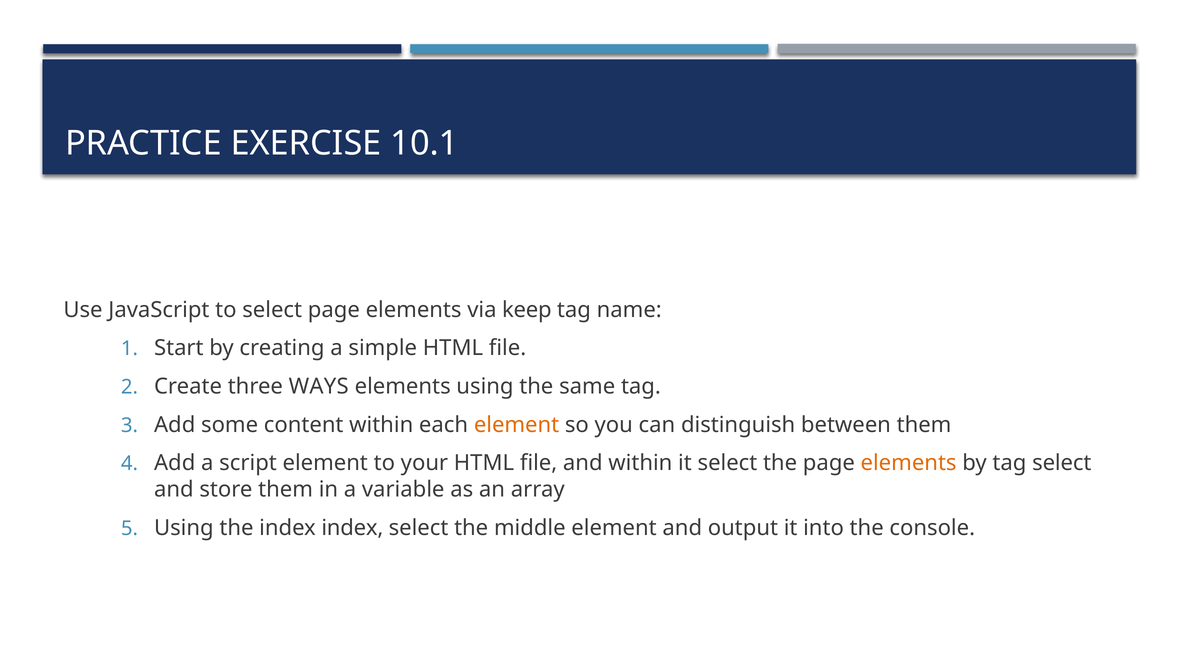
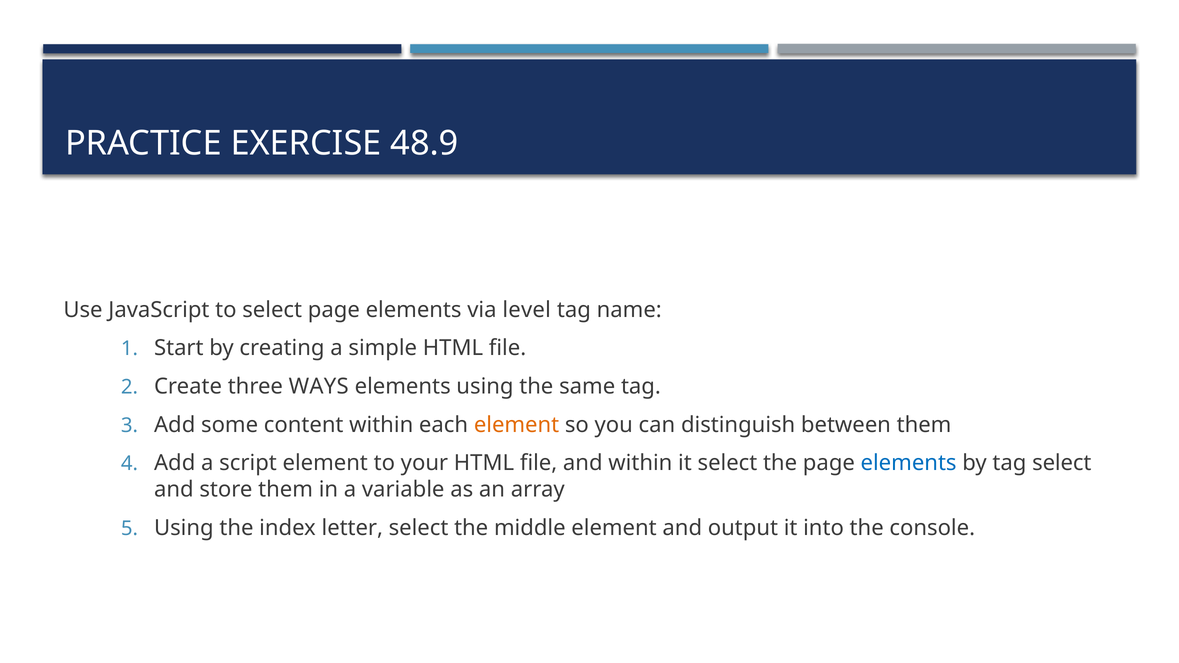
10.1: 10.1 -> 48.9 (424, 143)
keep: keep -> level (527, 310)
elements colour: orange -> blue (909, 463)
index index: index -> letter (352, 528)
